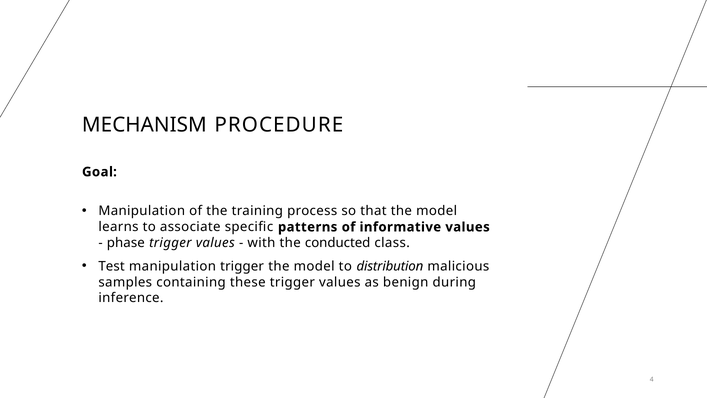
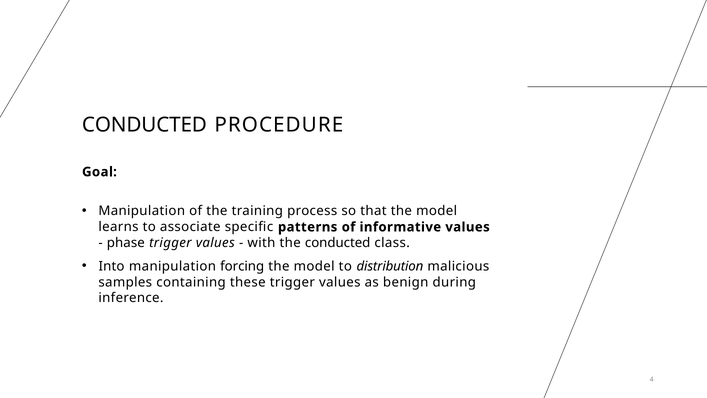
MECHANISM: MECHANISM -> CONDUCTED (144, 125)
Test: Test -> Into (112, 266)
manipulation trigger: trigger -> forcing (242, 266)
